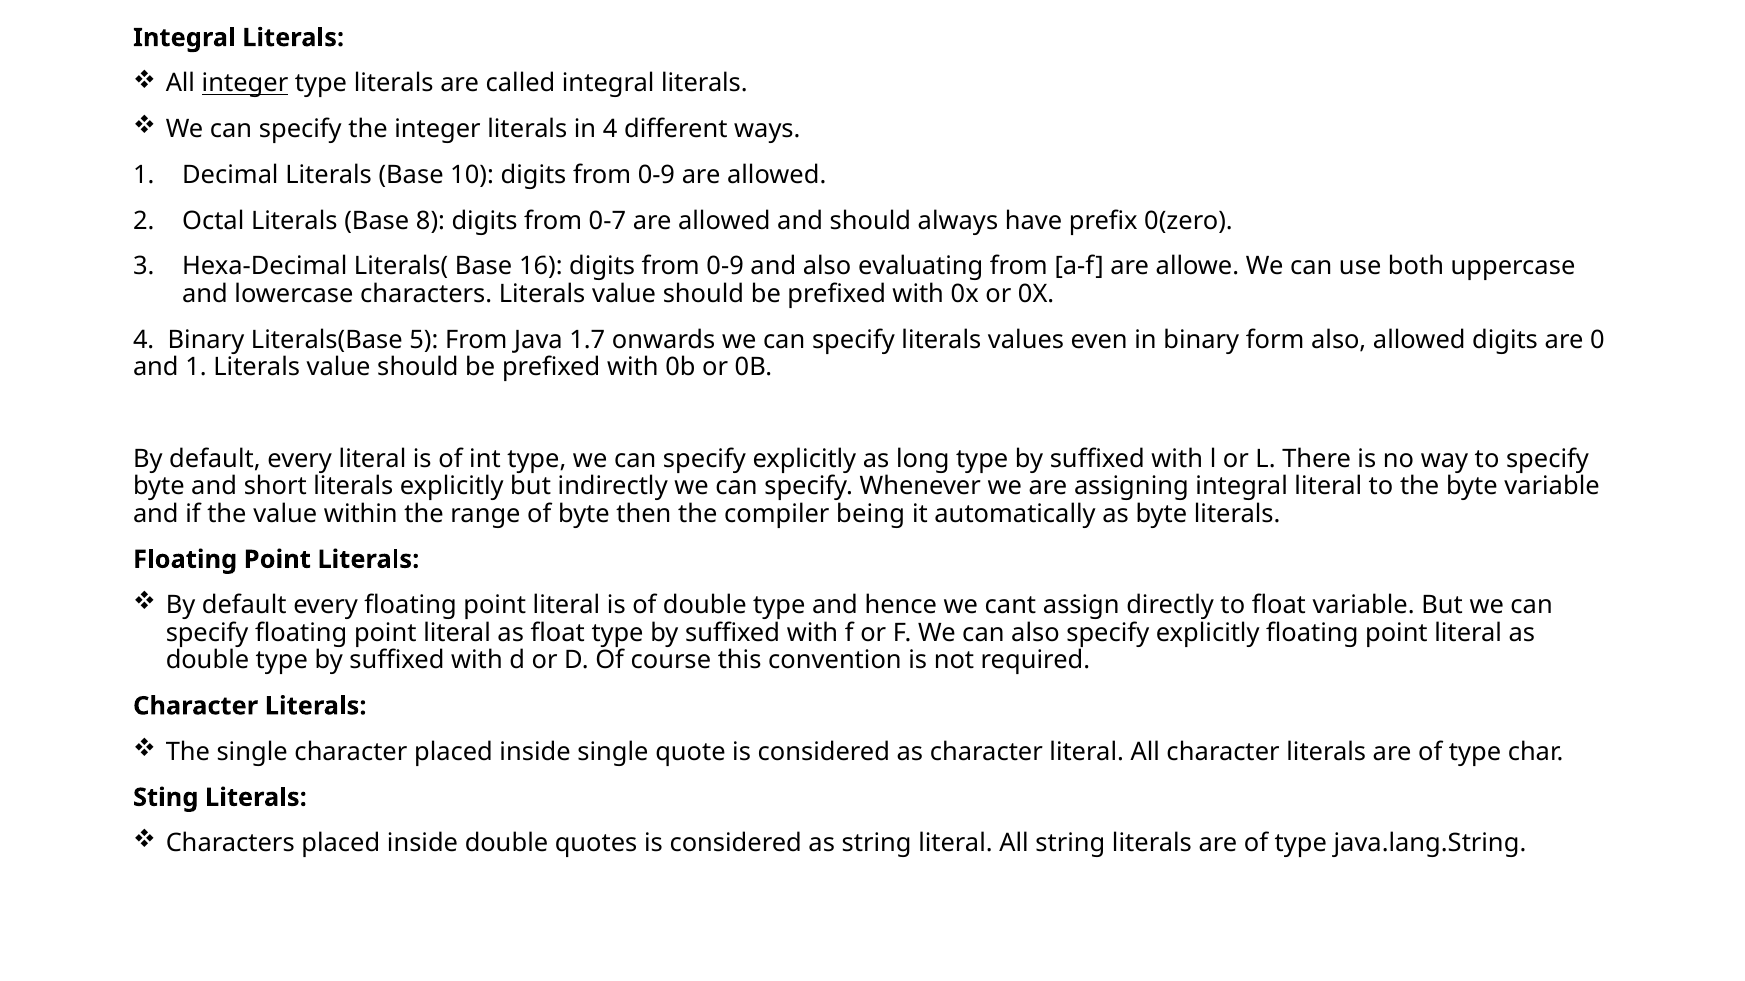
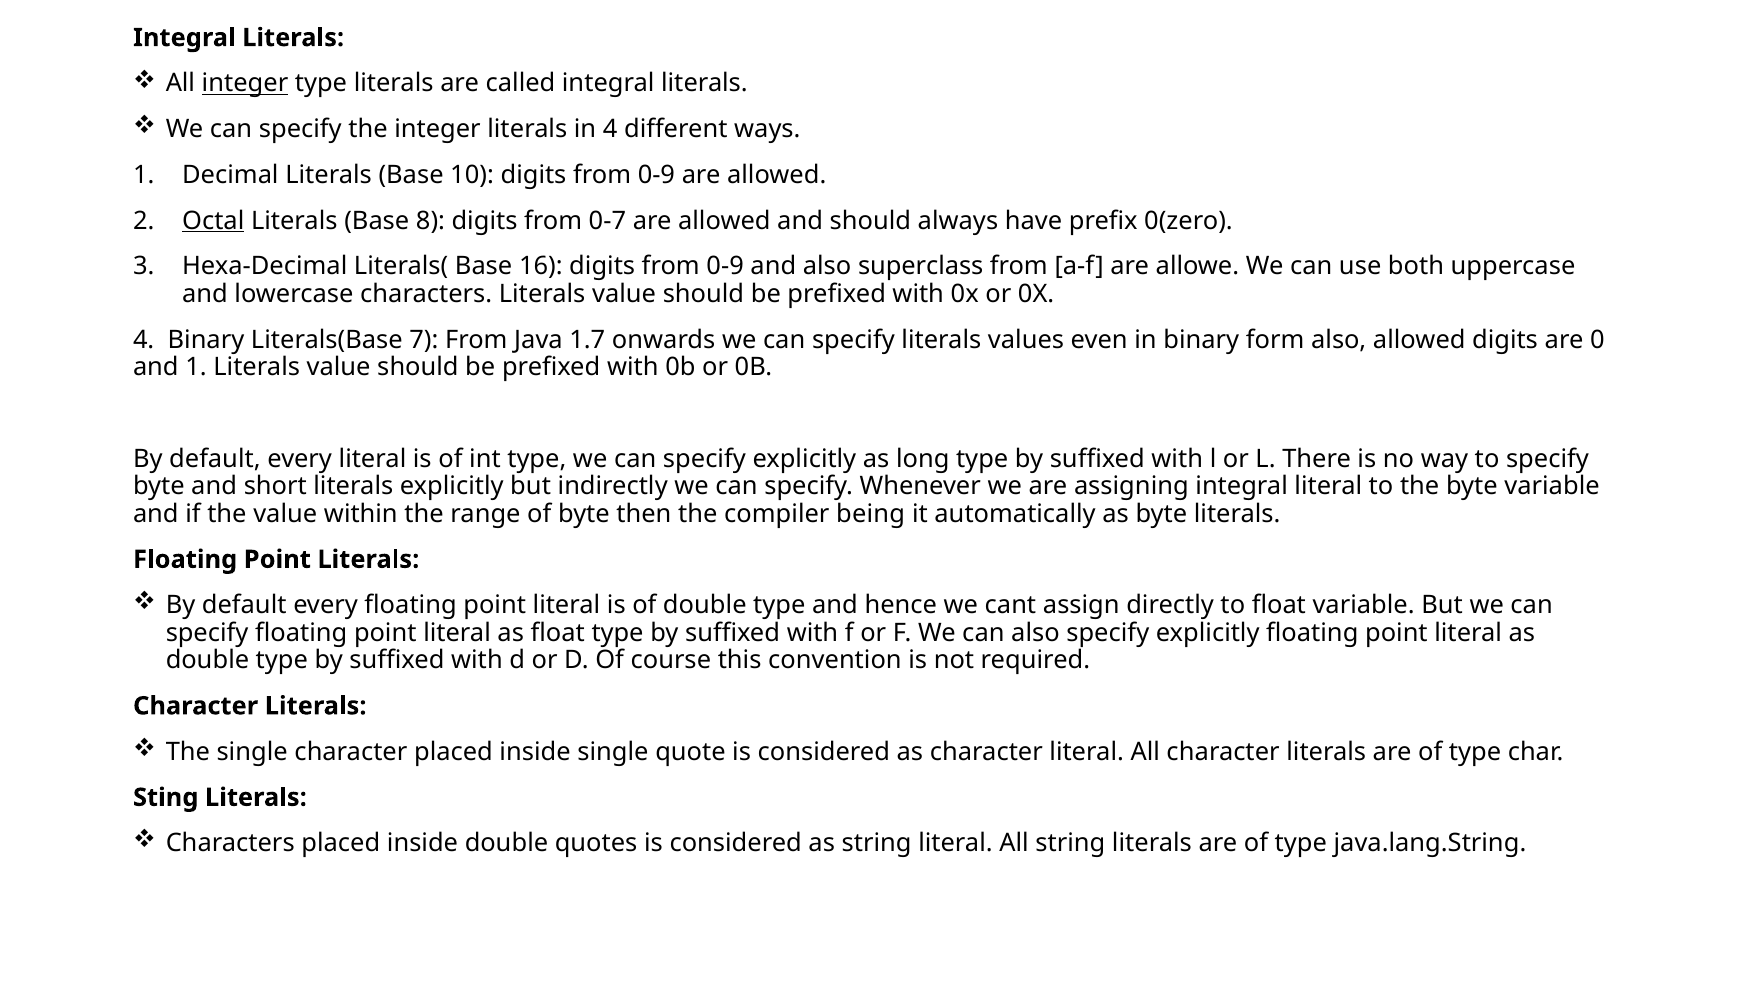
Octal underline: none -> present (213, 221)
evaluating: evaluating -> superclass (921, 267)
5: 5 -> 7 (424, 340)
